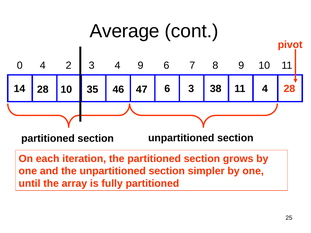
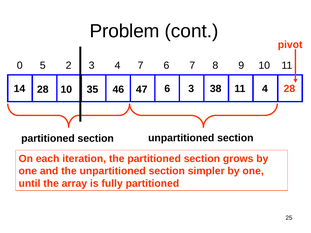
Average: Average -> Problem (125, 31)
0 4: 4 -> 5 (43, 65)
4 9: 9 -> 7 (141, 65)
